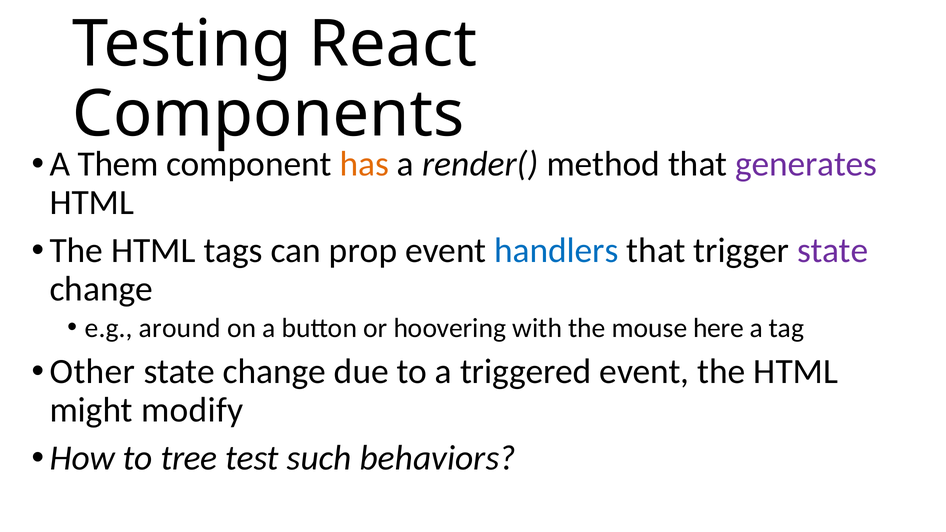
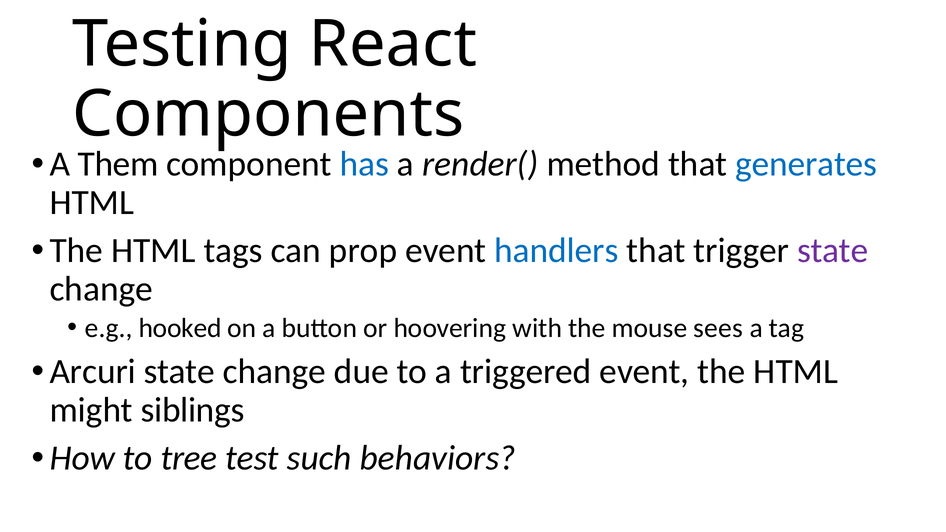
has colour: orange -> blue (364, 164)
generates colour: purple -> blue (806, 164)
around: around -> hooked (180, 328)
here: here -> sees (718, 328)
Other: Other -> Arcuri (93, 372)
modify: modify -> siblings (193, 410)
